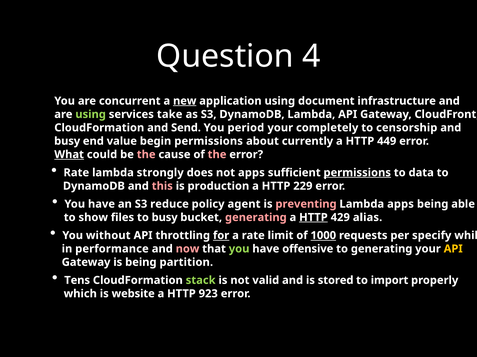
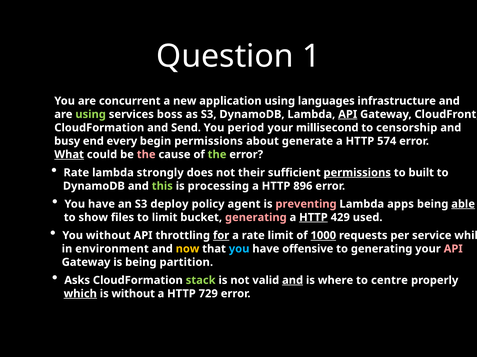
4: 4 -> 1 (311, 56)
new underline: present -> none (185, 101)
document: document -> languages (326, 101)
take: take -> boss (170, 115)
API underline: none -> present (348, 115)
completely: completely -> millisecond (327, 128)
value: value -> every (122, 141)
currently: currently -> generate (307, 141)
449: 449 -> 574 (387, 141)
the colour: pink -> light green (217, 155)
not apps: apps -> their (251, 173)
data: data -> built (421, 173)
this colour: pink -> light green (162, 186)
production: production -> processing (218, 186)
229: 229 -> 896 (303, 186)
reduce: reduce -> deploy (169, 204)
able underline: none -> present (463, 204)
to busy: busy -> limit (165, 218)
alias: alias -> used (368, 218)
specify: specify -> service (432, 236)
performance: performance -> environment (112, 249)
now colour: pink -> yellow (188, 249)
you colour: light green -> light blue (239, 249)
API colour: yellow -> pink (453, 249)
Tens: Tens -> Asks (77, 281)
and underline: none -> present (293, 281)
stored: stored -> where (336, 281)
import: import -> centre (389, 281)
which underline: none -> present (80, 294)
is website: website -> without (133, 294)
923: 923 -> 729 (208, 294)
